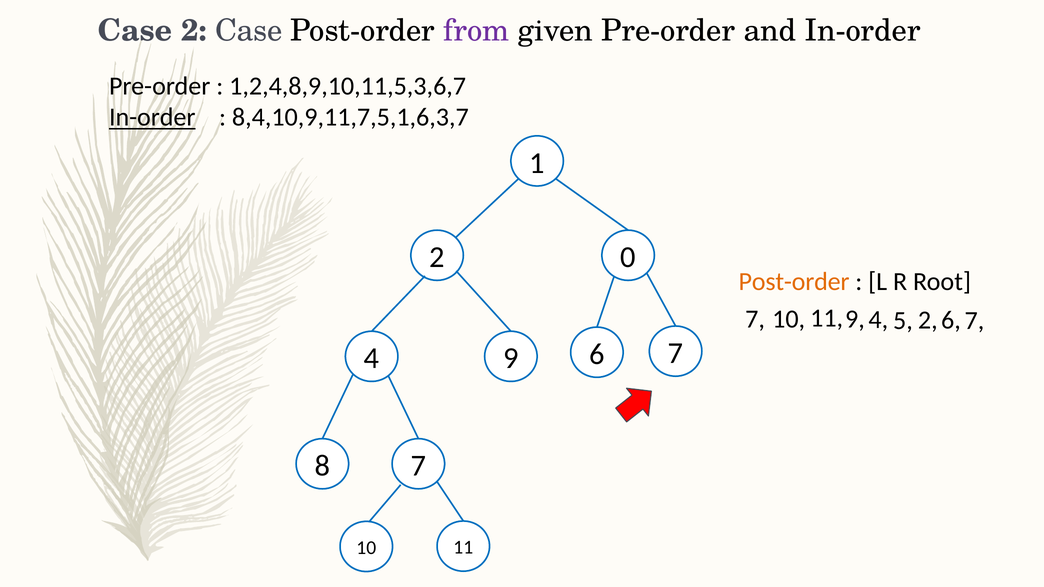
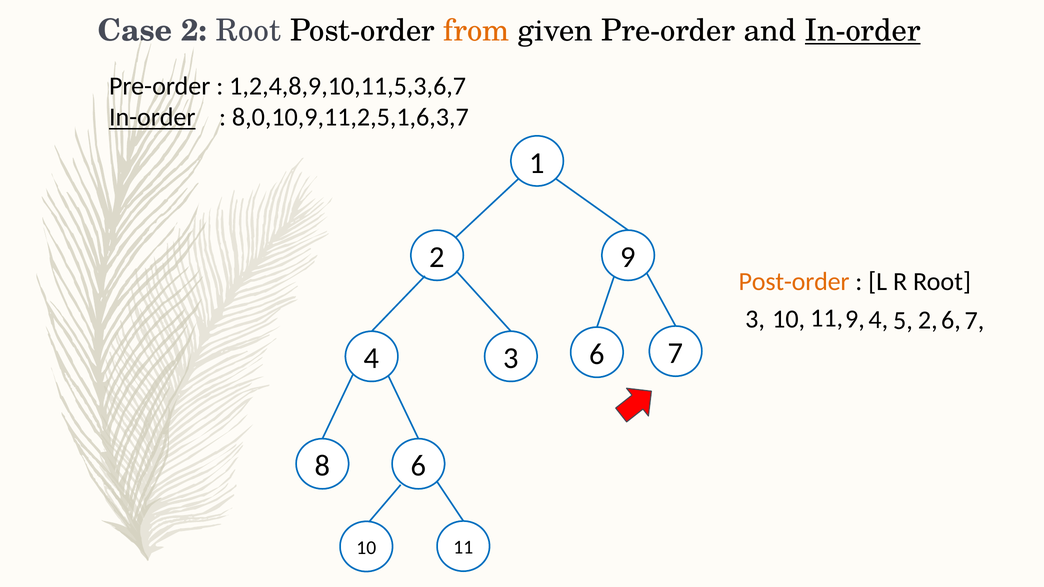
2 Case: Case -> Root (249, 31)
from colour: purple -> orange (476, 31)
In-order underline: none -> present (863, 31)
8,4,10,9,11,7,5,1,6,3,7: 8,4,10,9,11,7,5,1,6,3,7 -> 8,0,10,9,11,2,5,1,6,3,7 (350, 117)
0: 0 -> 9 (628, 257)
7: 7 -> 3 (755, 319)
4 9: 9 -> 3 (511, 359)
8 7: 7 -> 6 (418, 466)
